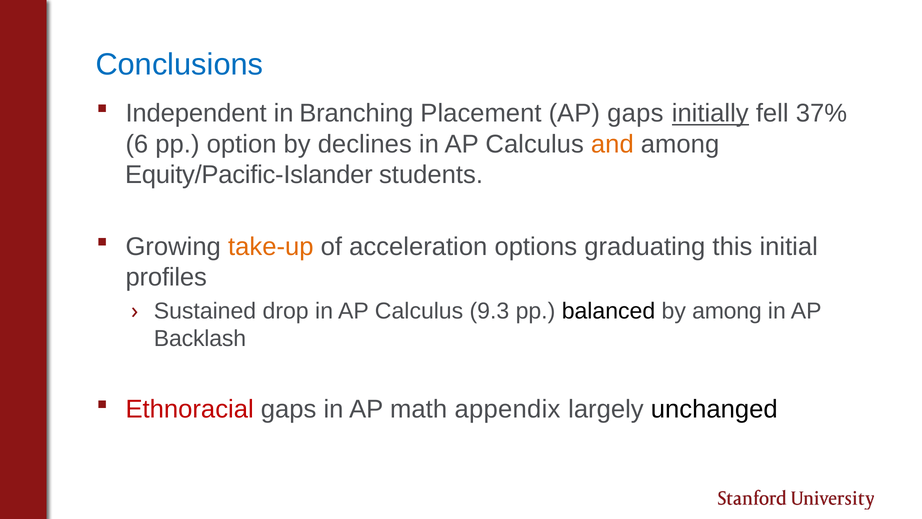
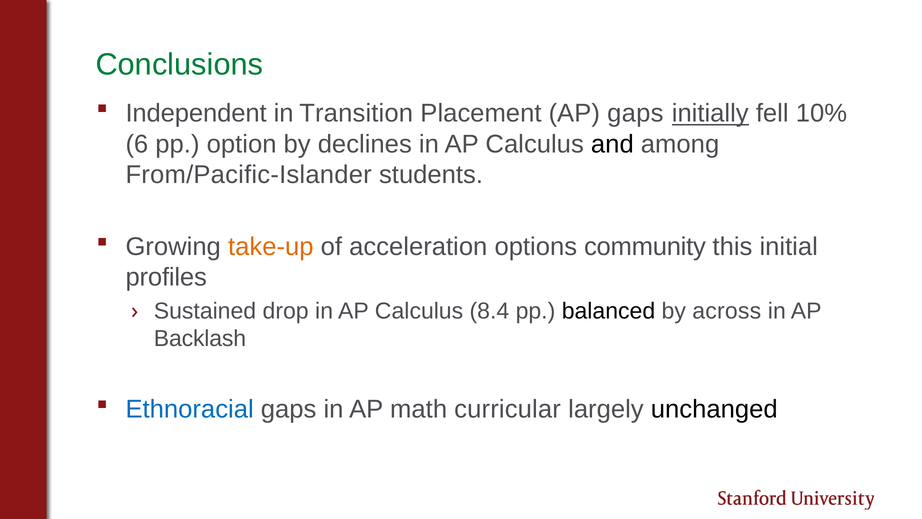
Conclusions colour: blue -> green (179, 64)
Branching: Branching -> Transition (356, 113)
37%: 37% -> 10% (821, 113)
and colour: orange -> black (612, 144)
Equity/Pacific-Islander: Equity/Pacific-Islander -> From/Pacific-Islander (249, 175)
graduating: graduating -> community (645, 247)
9.3: 9.3 -> 8.4 (489, 311)
by among: among -> across (727, 311)
Ethnoracial colour: red -> blue (190, 409)
appendix: appendix -> curricular (508, 409)
